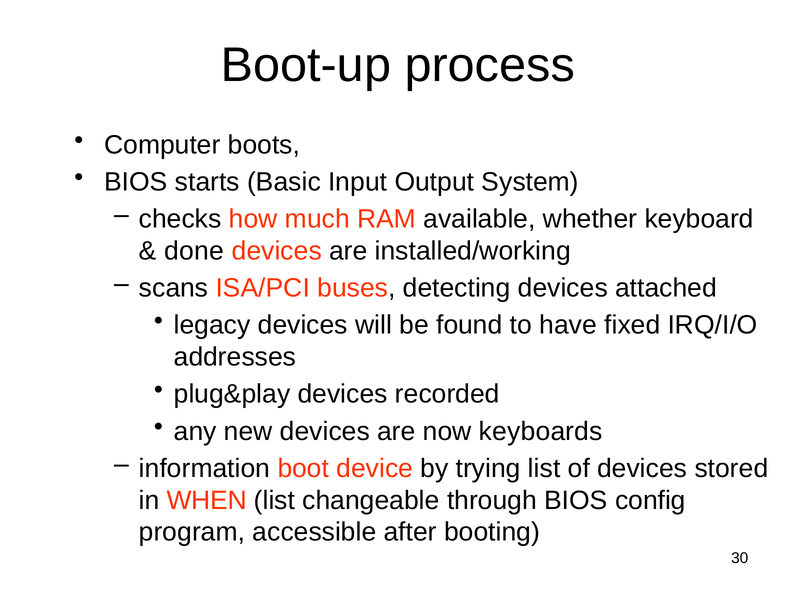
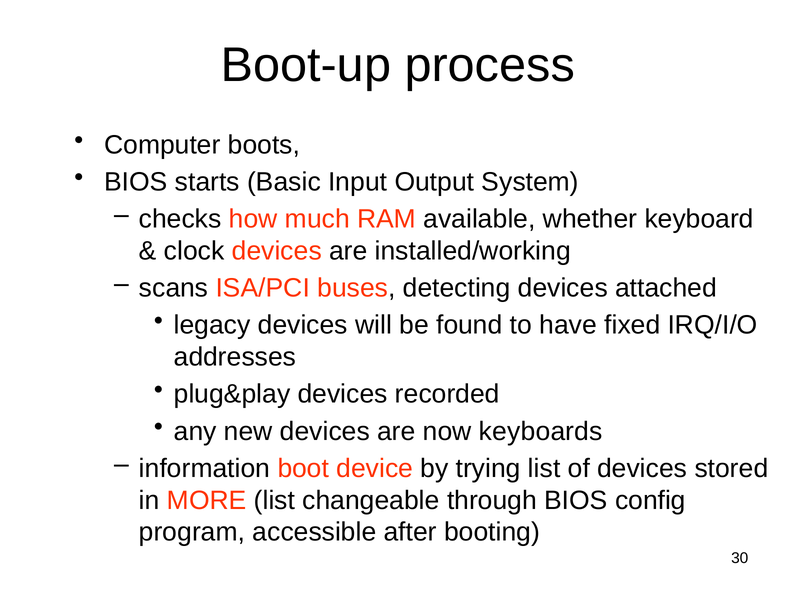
done: done -> clock (194, 251)
WHEN: WHEN -> MORE (207, 500)
